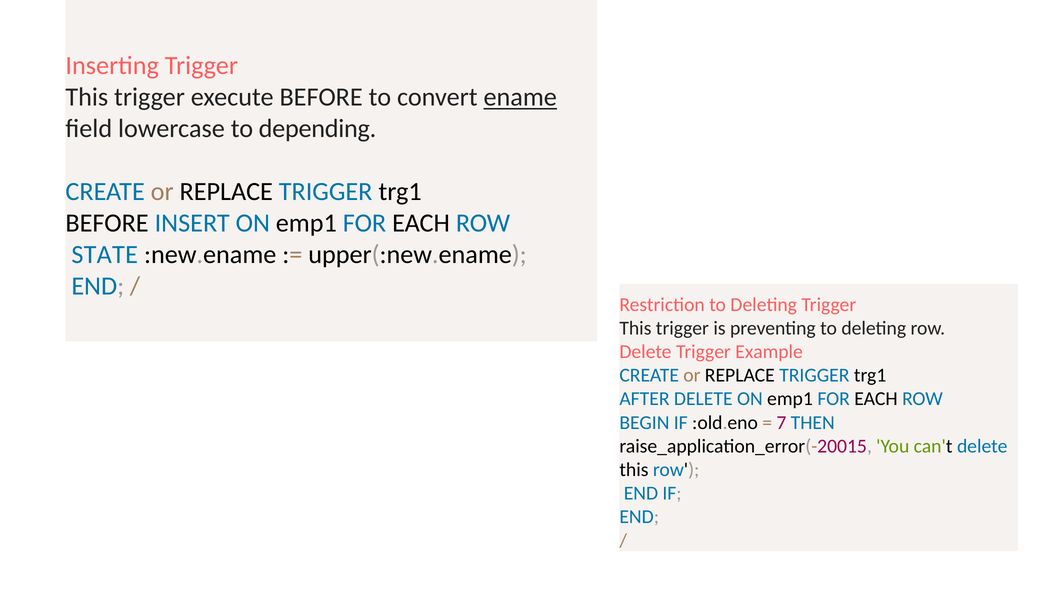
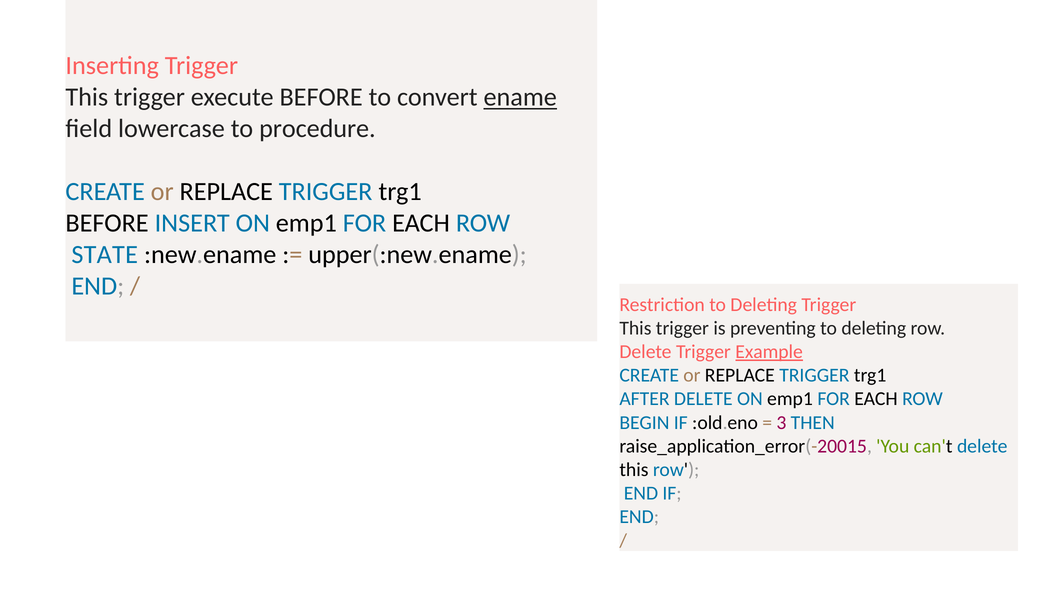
depending: depending -> procedure (317, 129)
Example underline: none -> present (769, 352)
7: 7 -> 3 (781, 423)
